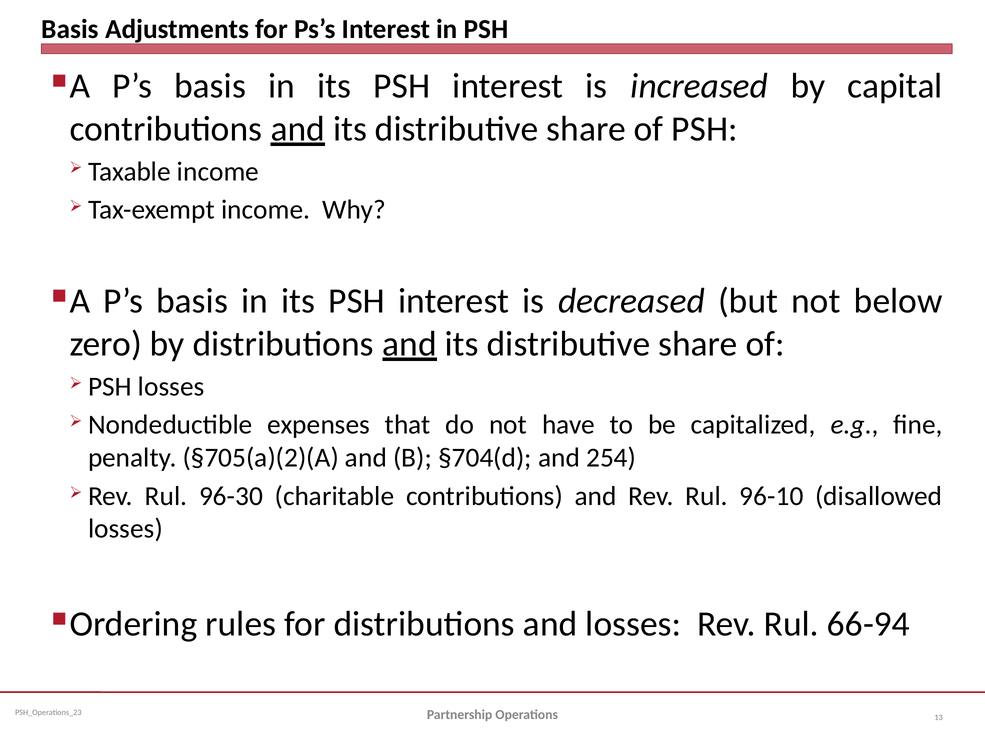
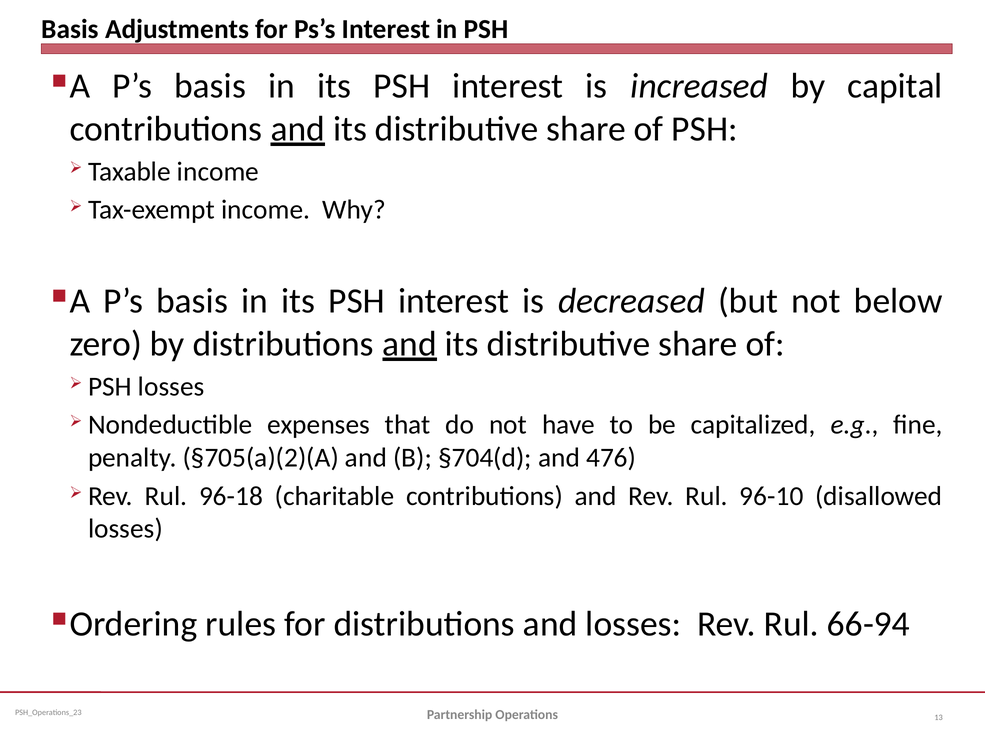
254: 254 -> 476 (611, 458)
96-30: 96-30 -> 96-18 (231, 496)
